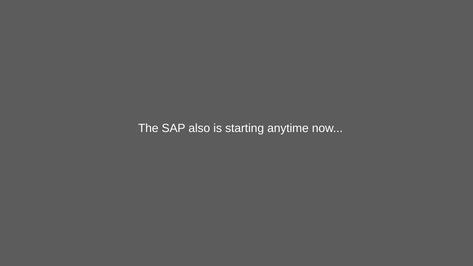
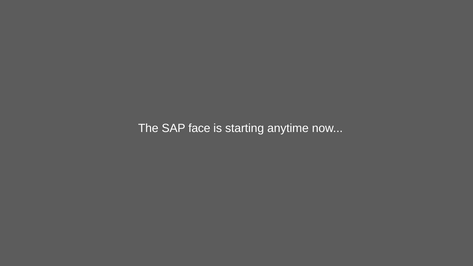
also: also -> face (199, 128)
